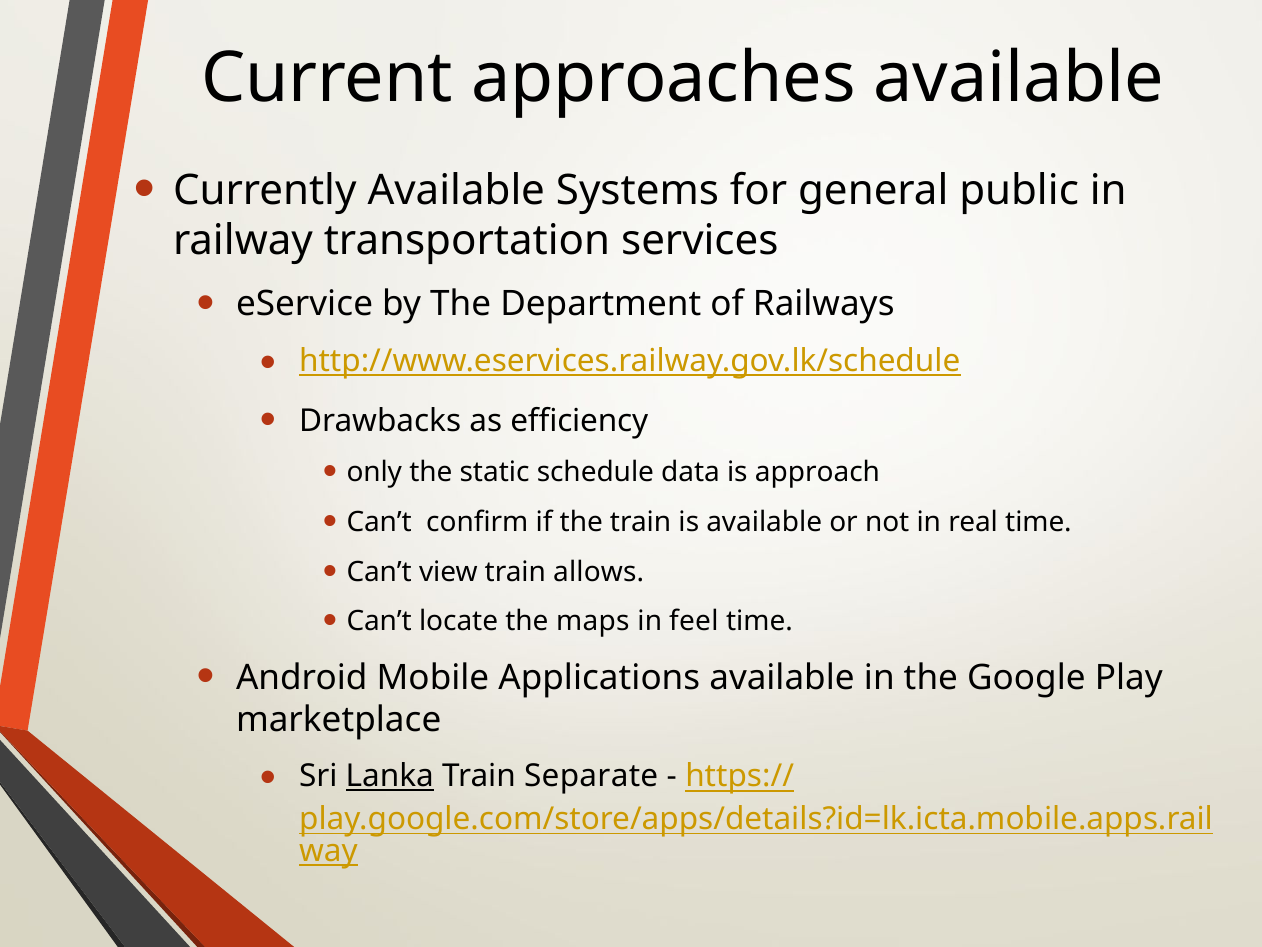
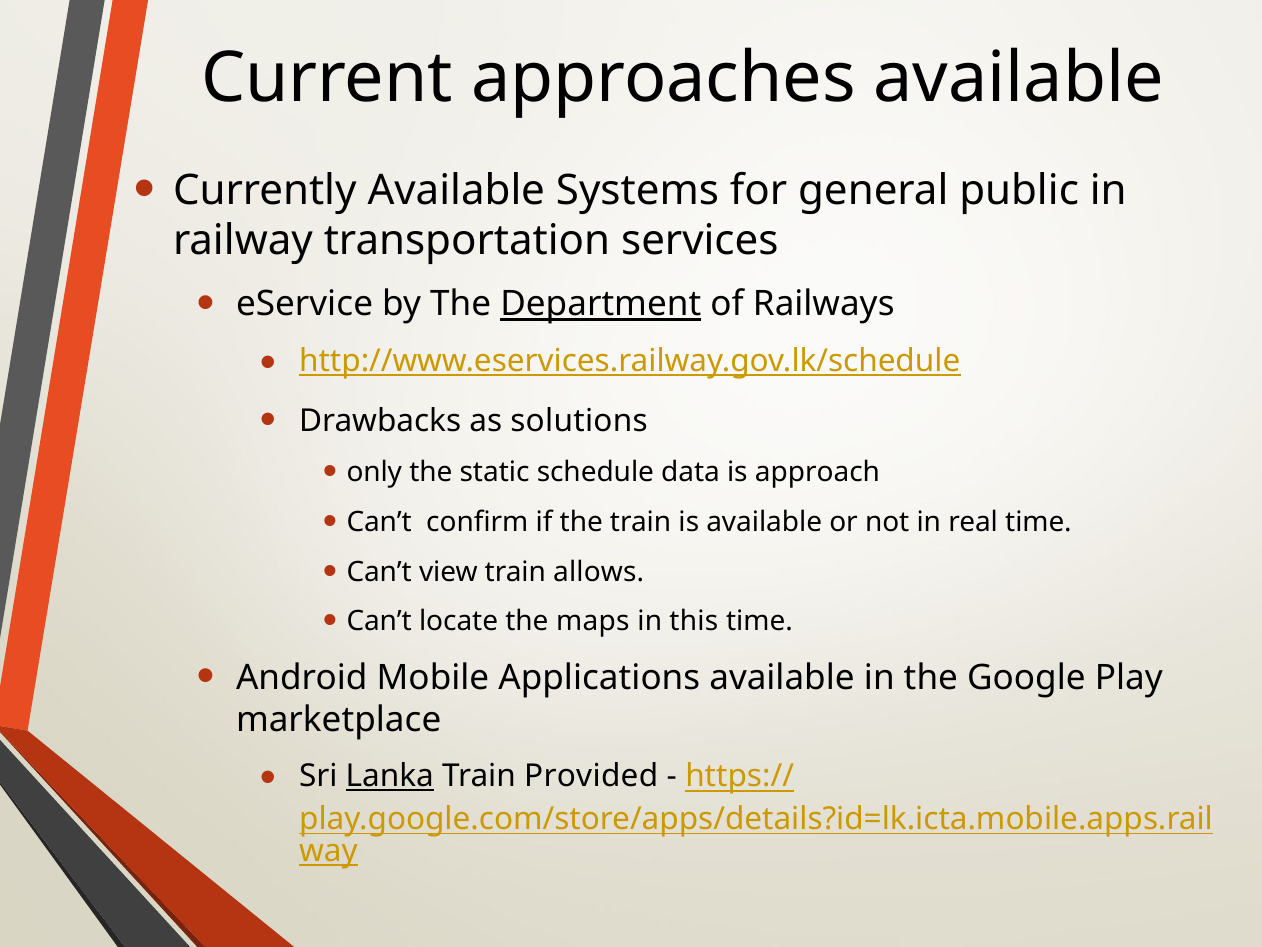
Department underline: none -> present (601, 304)
efficiency: efficiency -> solutions (579, 421)
feel: feel -> this (694, 621)
Separate: Separate -> Provided (591, 776)
